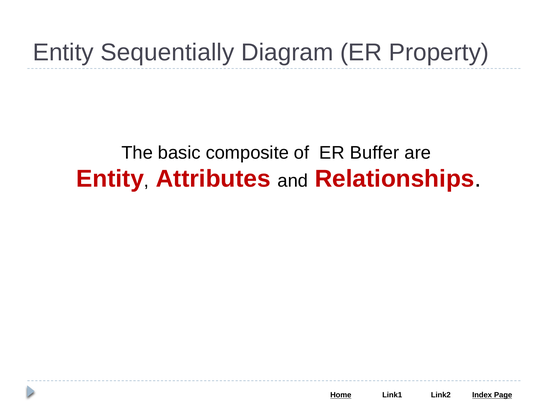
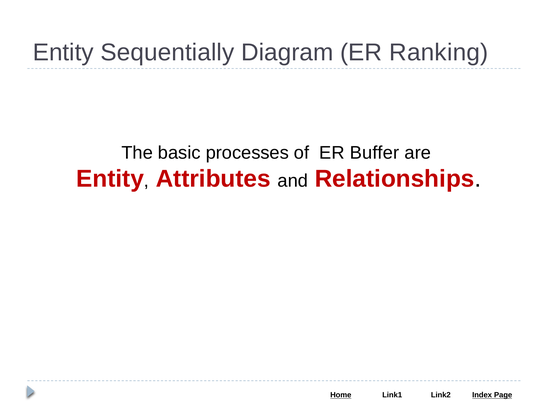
Property: Property -> Ranking (439, 53)
composite: composite -> processes (247, 153)
